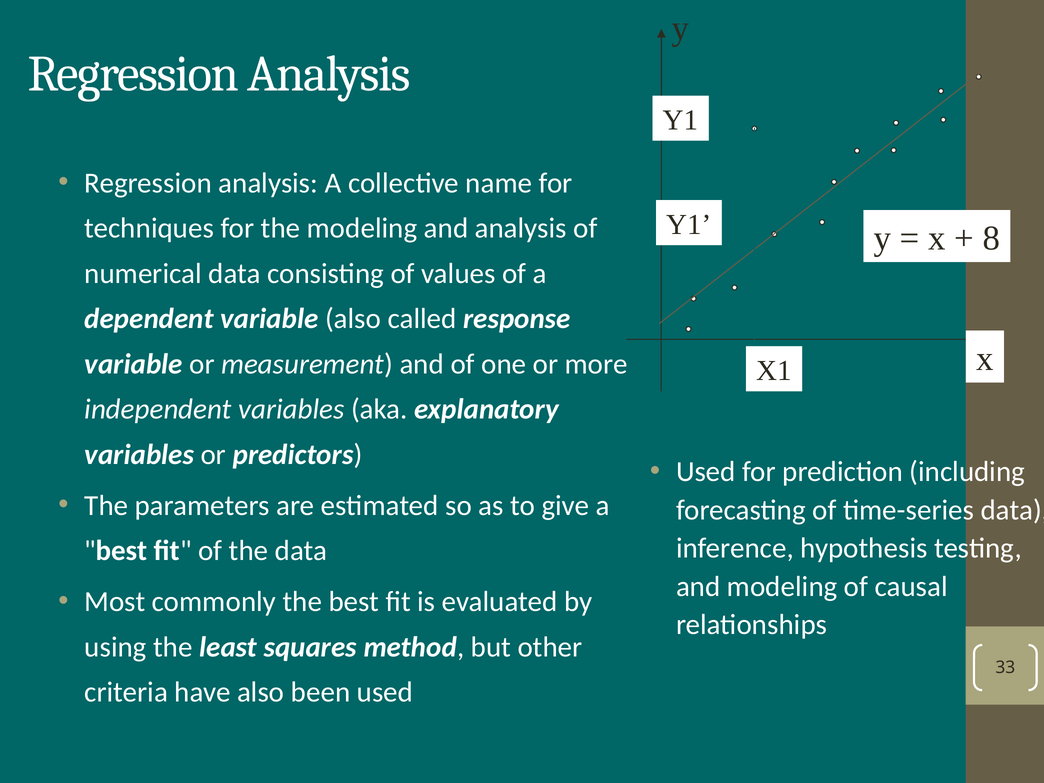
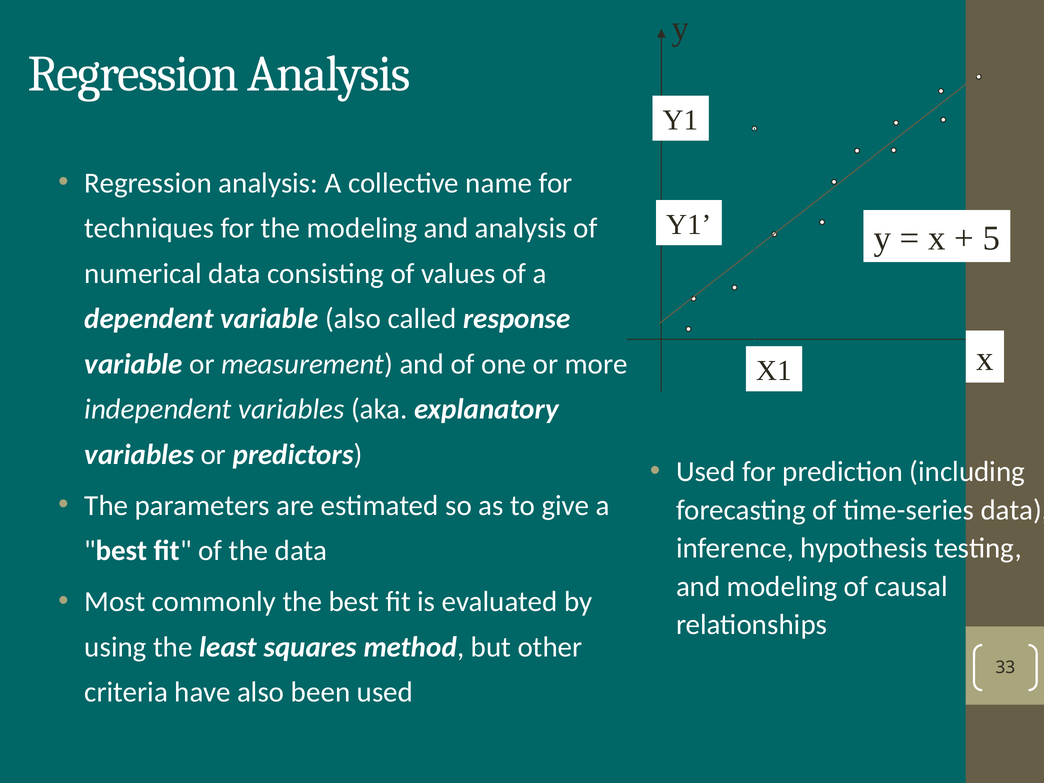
8: 8 -> 5 (991, 238)
